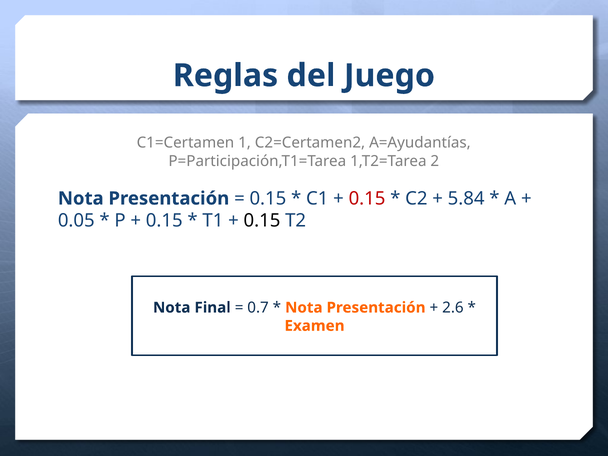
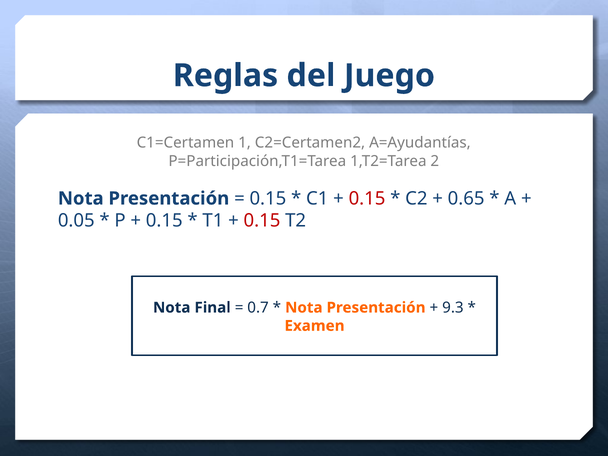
5.84: 5.84 -> 0.65 (466, 198)
0.15 colour: black -> red (262, 221)
2.6: 2.6 -> 9.3 (453, 308)
